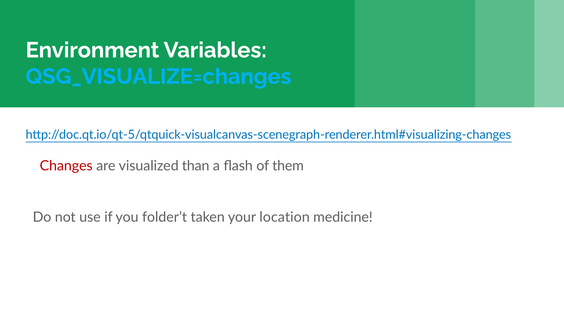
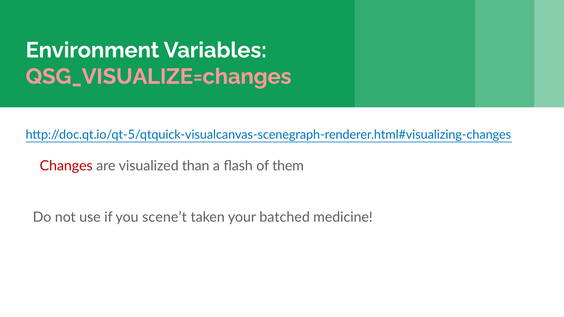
QSG_VISUALIZE=changes colour: light blue -> pink (159, 77)
folder’t: folder’t -> scene’t (164, 217)
location: location -> batched (285, 217)
